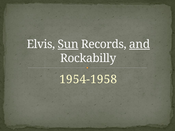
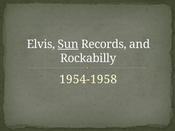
and underline: present -> none (140, 44)
